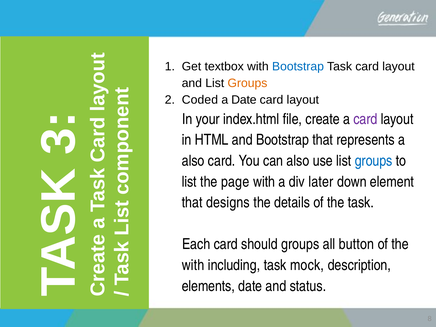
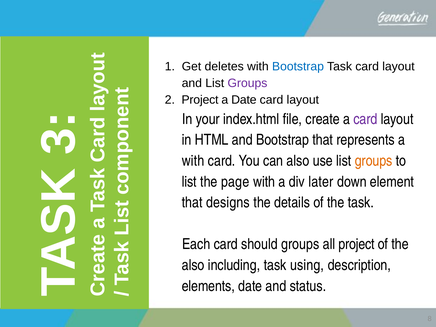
textbox: textbox -> deletes (224, 66)
Groups colour: orange -> purple (247, 83)
Coded: Coded -> Project (200, 100)
also: also -> with (193, 161)
groups colour: blue -> orange (374, 161)
all button: button -> project (357, 244)
with: with -> also (193, 265)
mock: mock -> using (307, 265)
